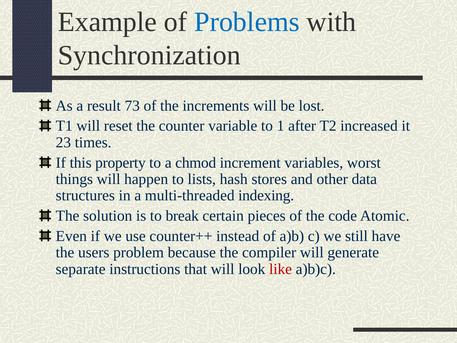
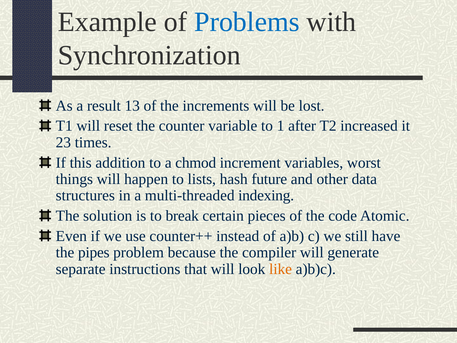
73: 73 -> 13 (132, 106)
property: property -> addition (120, 163)
stores: stores -> future (269, 179)
users: users -> pipes (94, 252)
like colour: red -> orange (281, 269)
